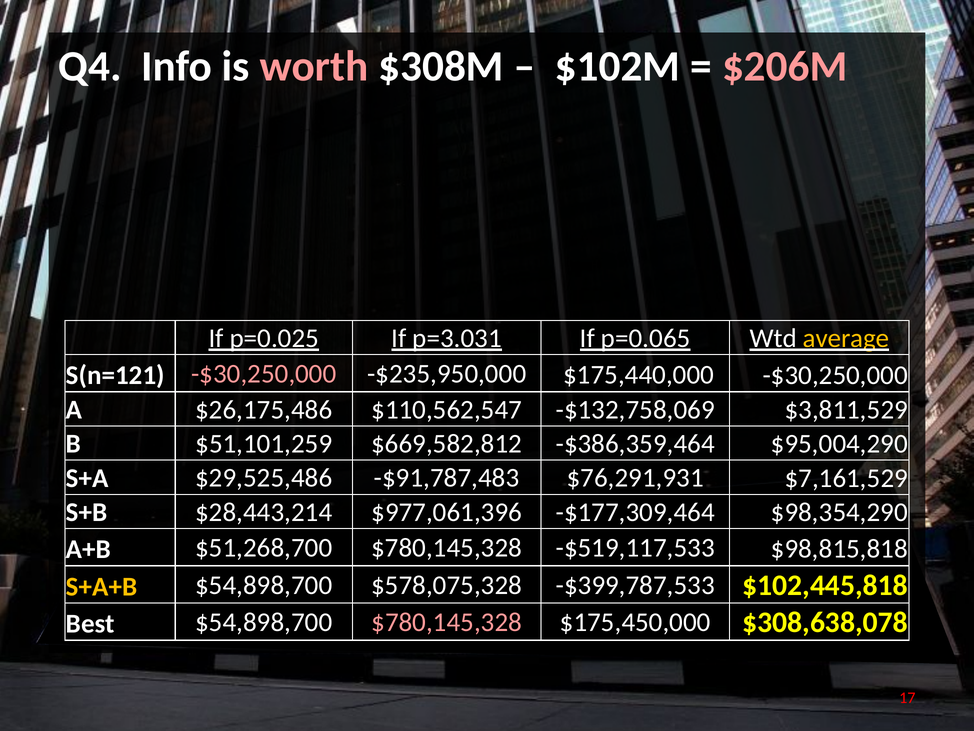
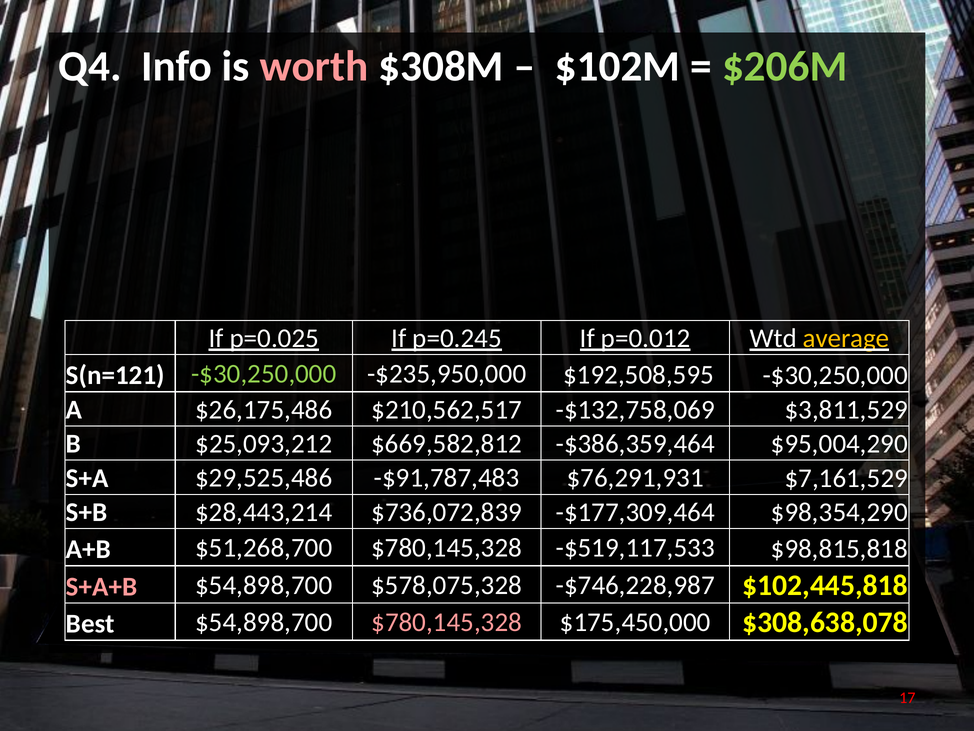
$206M colour: pink -> light green (785, 66)
p=3.031: p=3.031 -> p=0.245 (457, 338)
p=0.065: p=0.065 -> p=0.012 (646, 338)
-$30,250,000 colour: pink -> light green (264, 374)
$175,440,000: $175,440,000 -> $192,508,595 (639, 375)
$110,562,547: $110,562,547 -> $210,562,517 (447, 409)
$51,101,259: $51,101,259 -> $25,093,212 (264, 444)
$977,061,396: $977,061,396 -> $736,072,839 (447, 512)
S+A+B colour: yellow -> pink (102, 586)
-$399,787,533: -$399,787,533 -> -$746,228,987 (635, 585)
